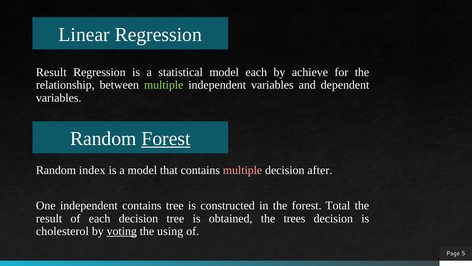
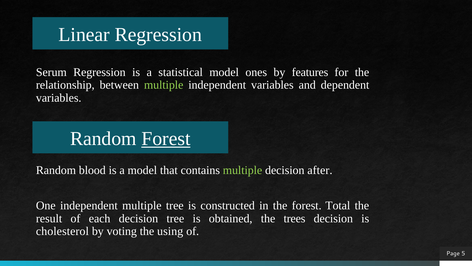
Result: Result -> Serum (51, 72)
model each: each -> ones (256, 72)
achieve: achieve -> features (310, 72)
index: index -> blood (92, 170)
multiple colour: pink -> light green (243, 170)
independent contains: contains -> multiple (142, 205)
voting underline: present -> none (122, 231)
